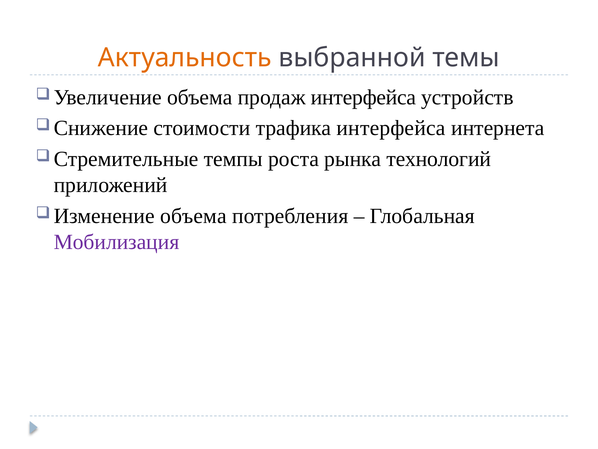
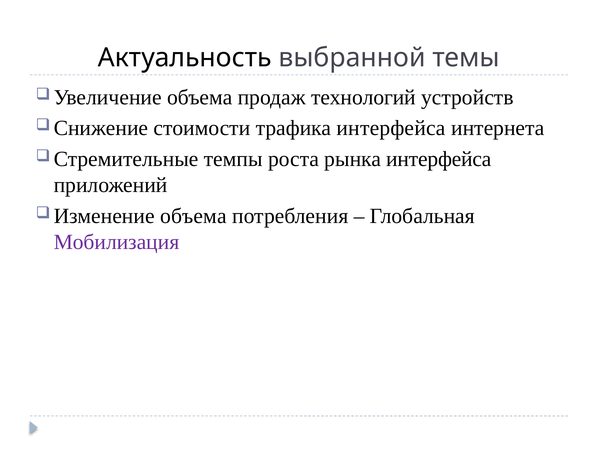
Актуальность colour: orange -> black (185, 58)
продаж интерфейса: интерфейса -> технологий (363, 97)
рынка технологий: технологий -> интерфейса (439, 159)
